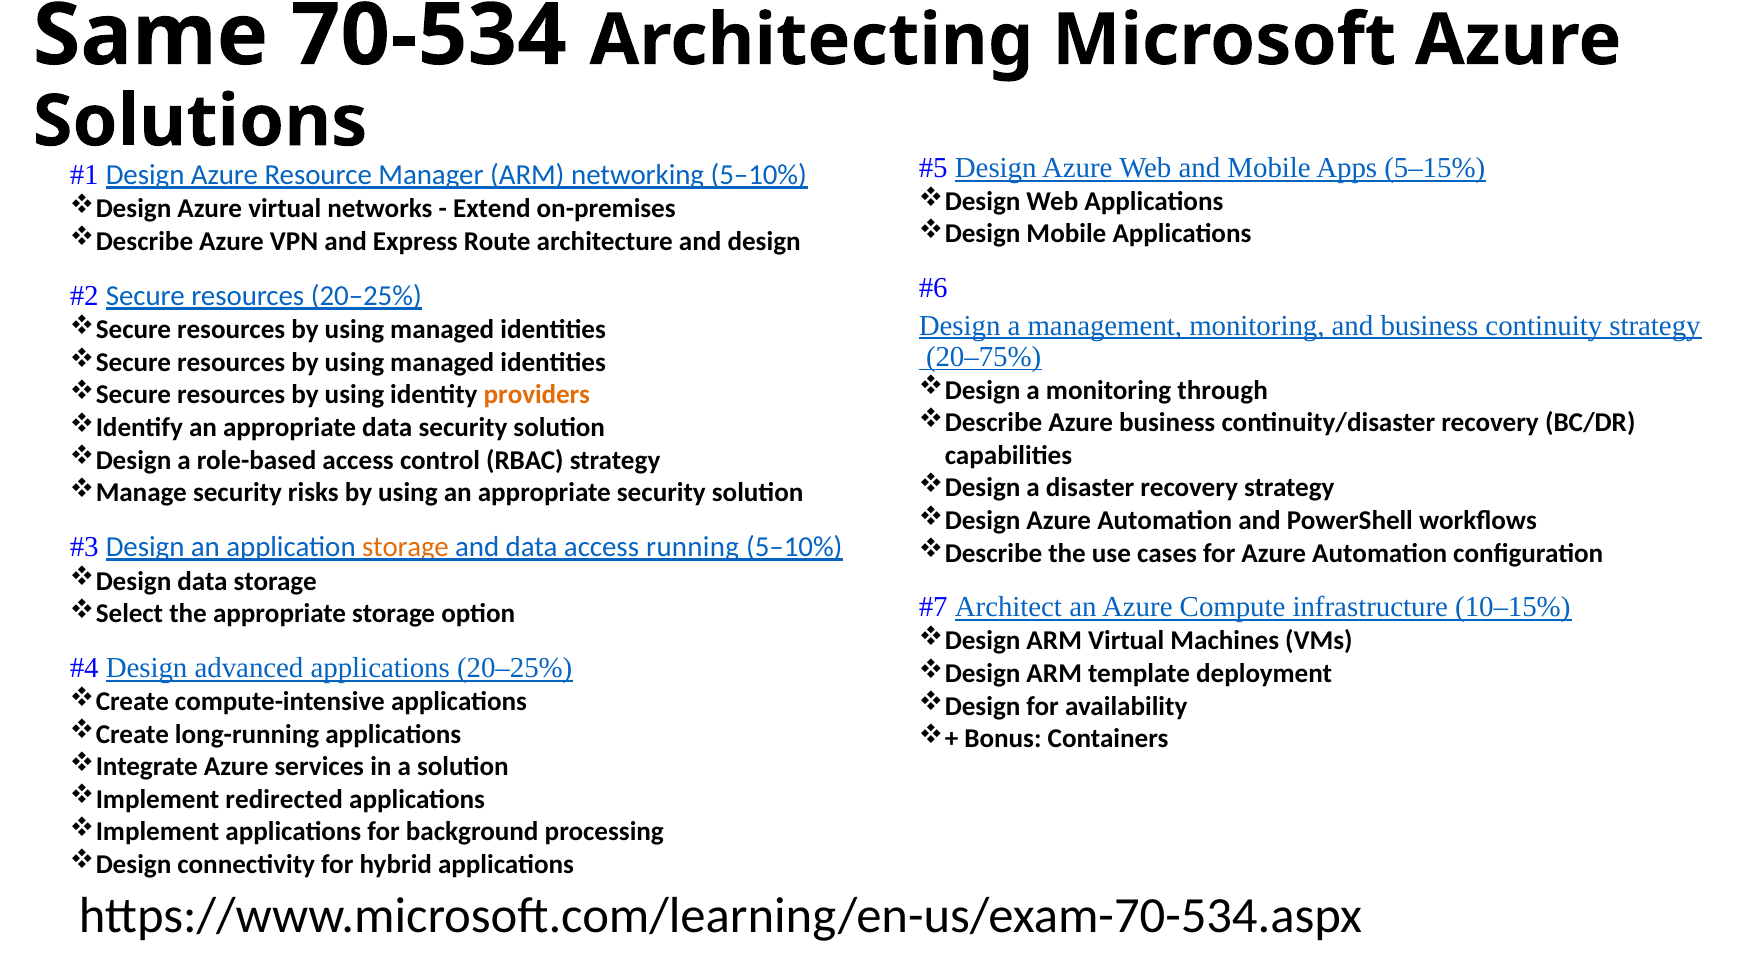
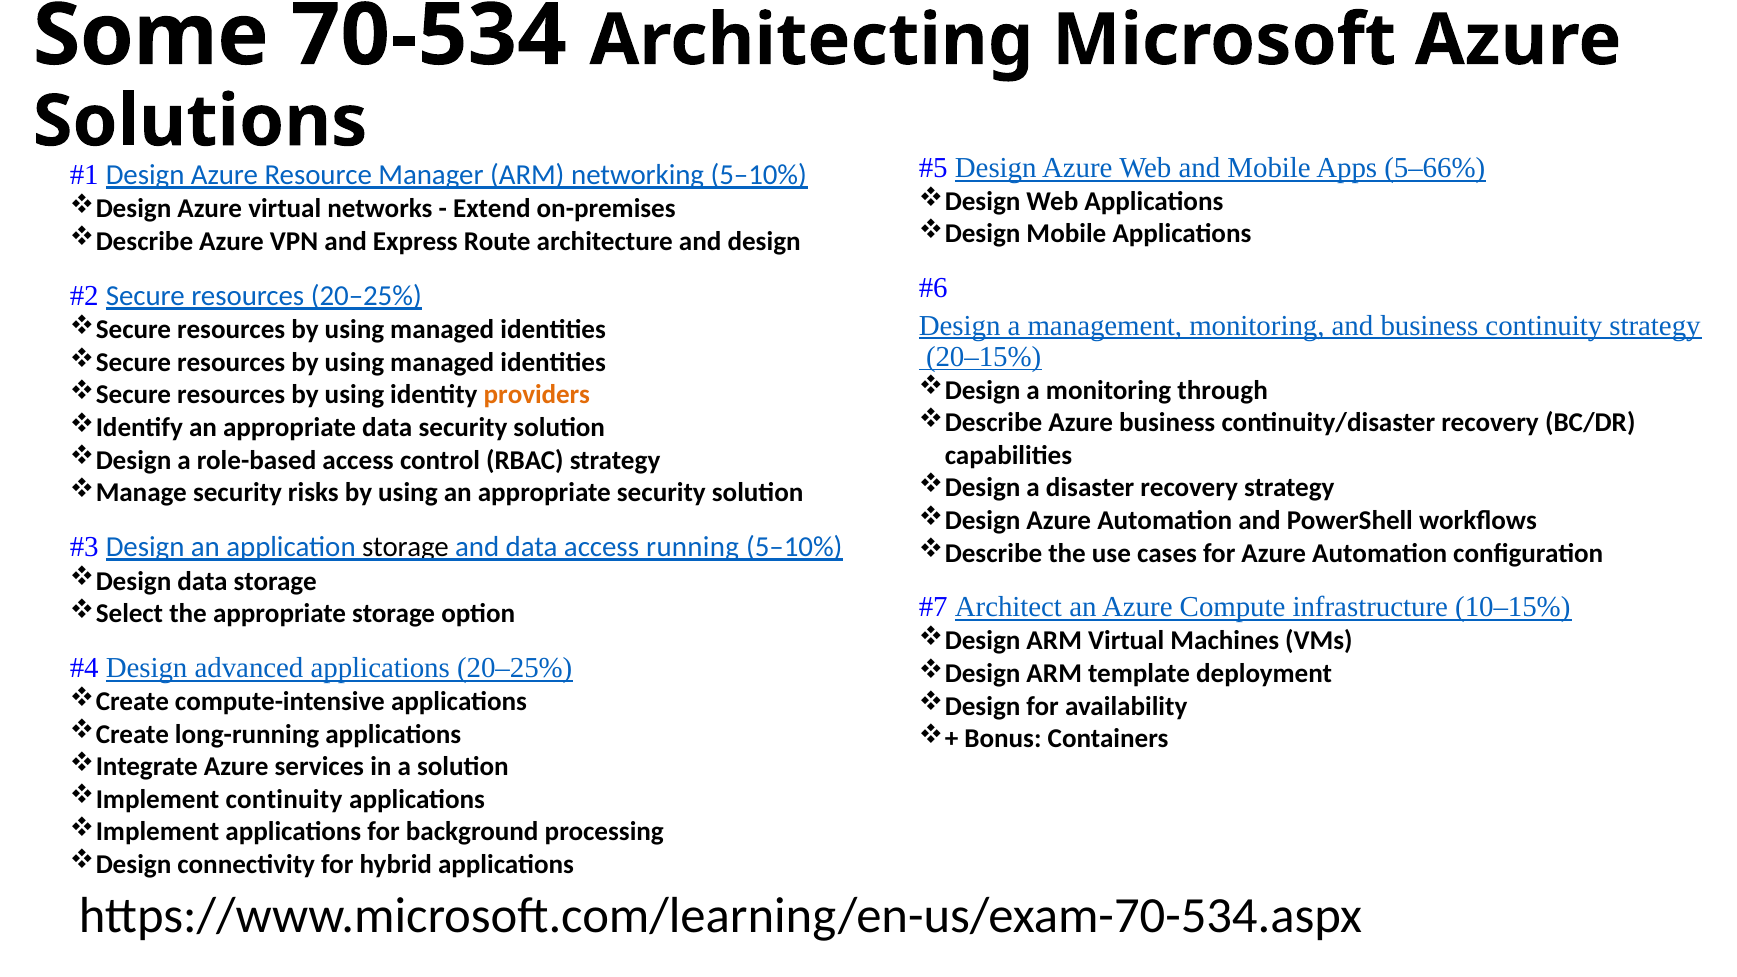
Same: Same -> Some (151, 36)
5–15%: 5–15% -> 5–66% (1435, 168)
20–75%: 20–75% -> 20–15% (984, 357)
storage colour: orange -> black (406, 547)
redirected: redirected -> continuity (284, 799)
